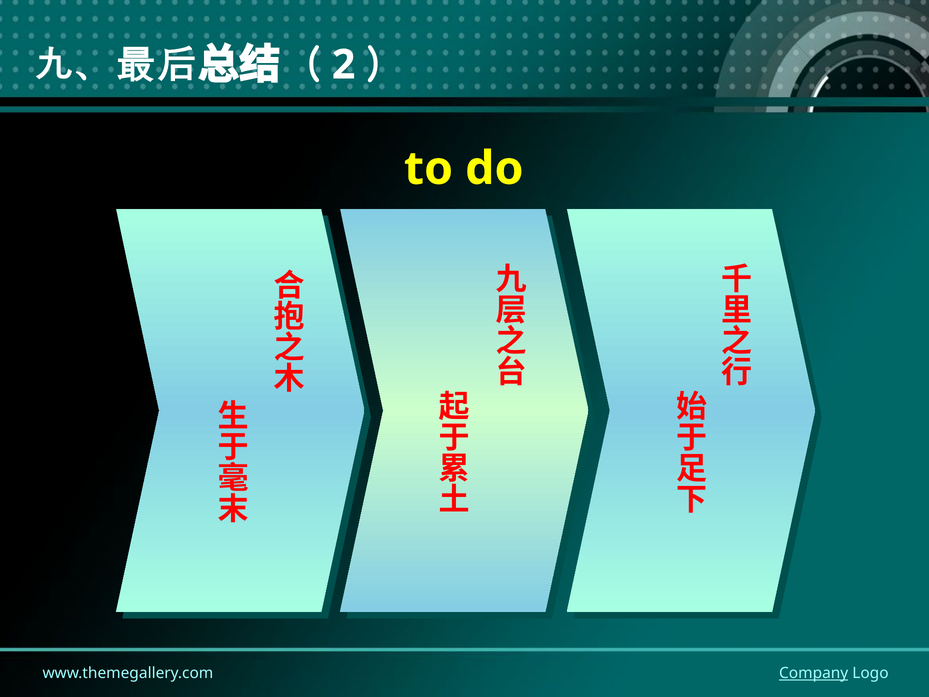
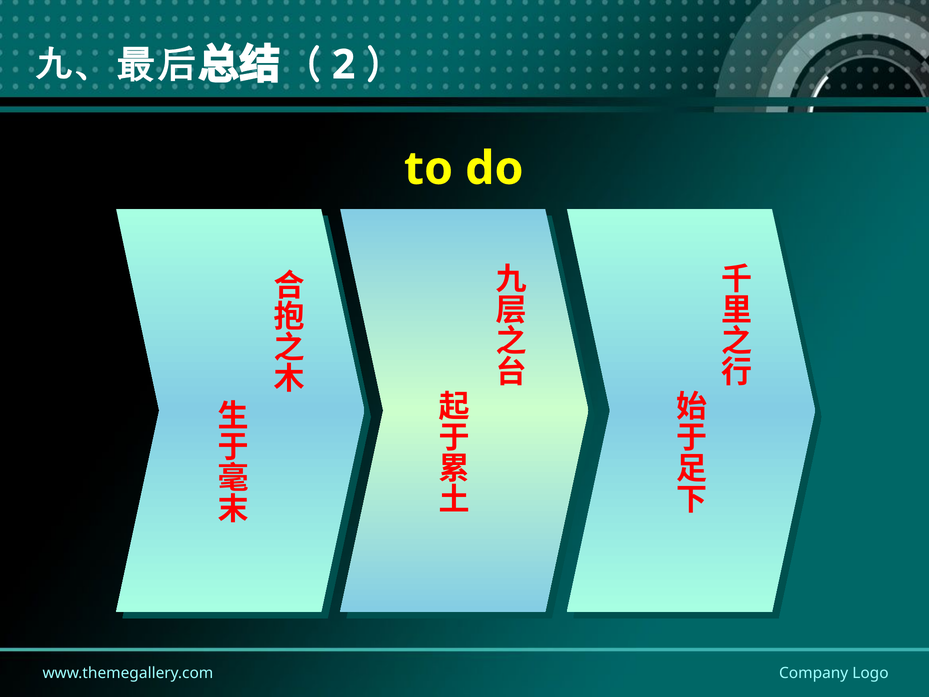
Company underline: present -> none (814, 673)
